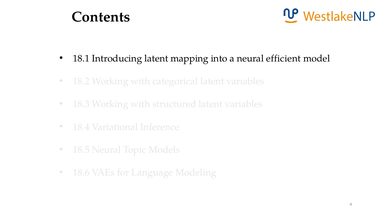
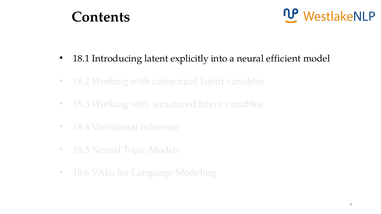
mapping: mapping -> explicitly (190, 58)
